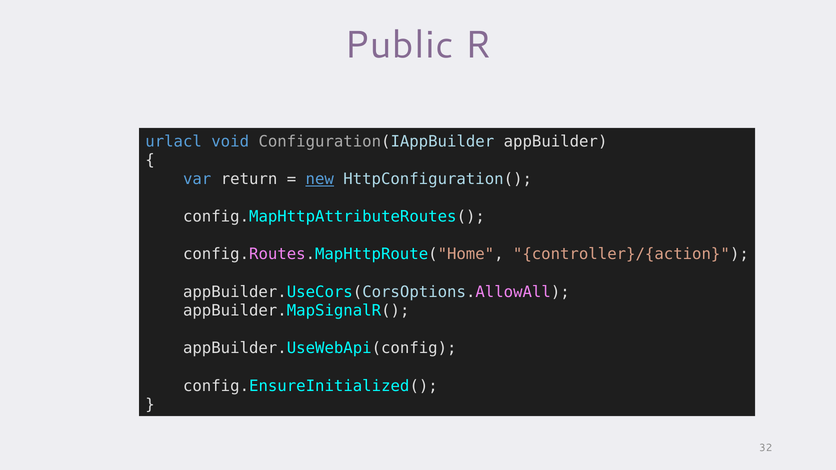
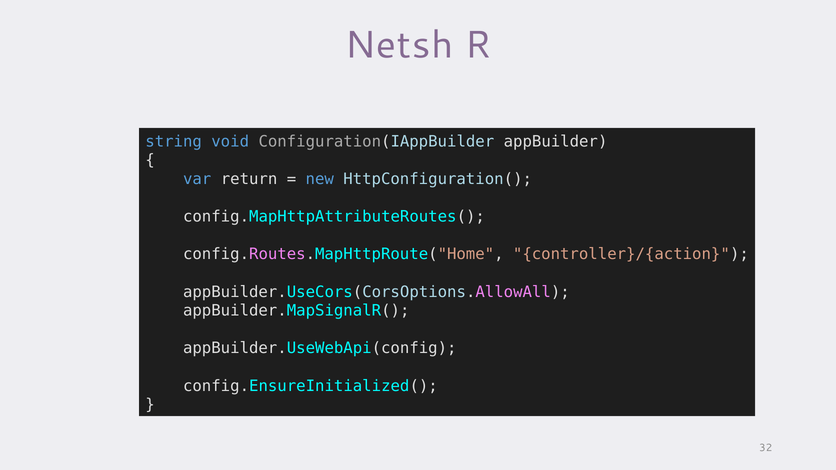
Public: Public -> Netsh (399, 45)
urlacl: urlacl -> string (174, 142)
new underline: present -> none (320, 179)
